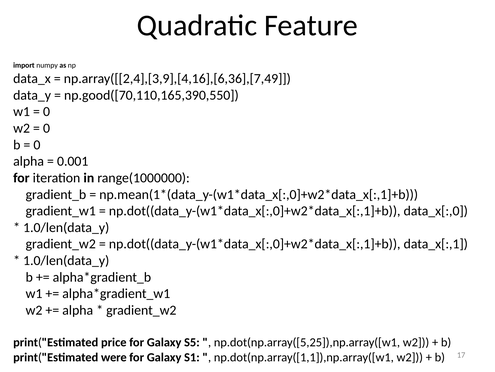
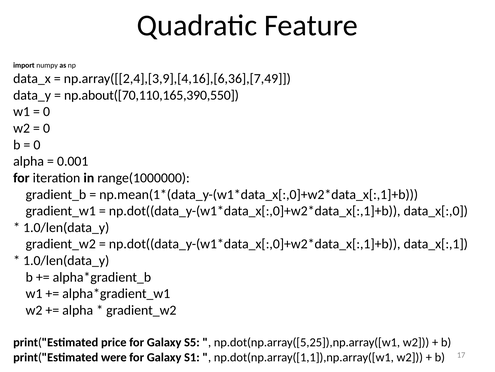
np.good([70,110,165,390,550: np.good([70,110,165,390,550 -> np.about([70,110,165,390,550 (151, 95)
